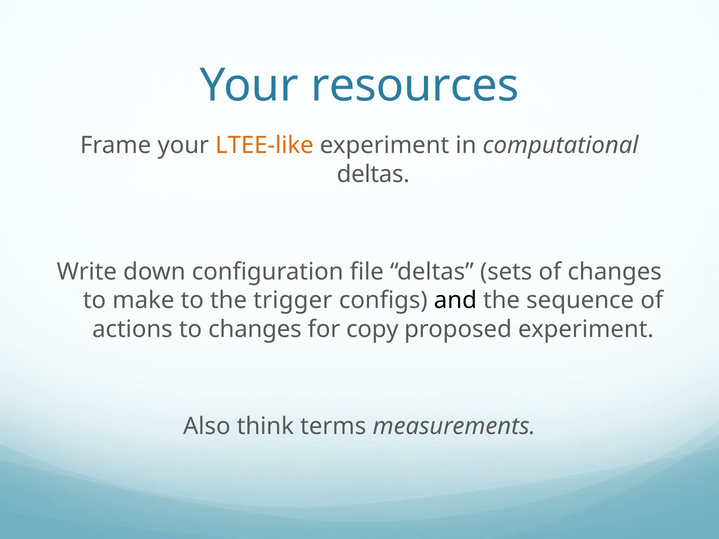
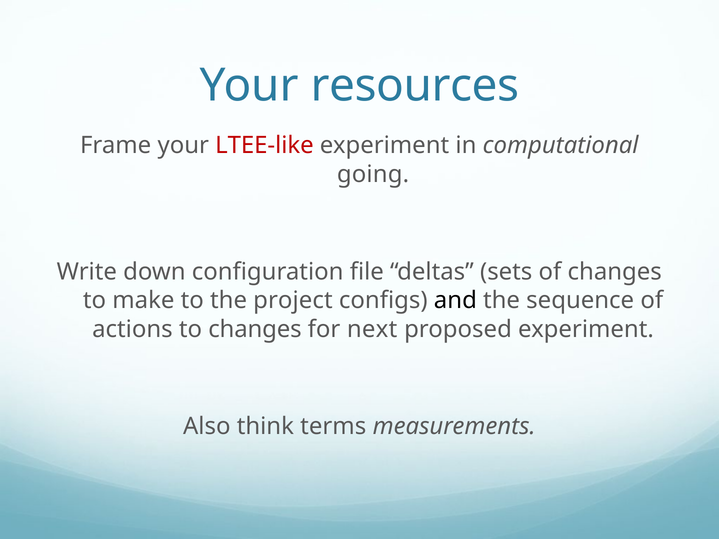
LTEE-like colour: orange -> red (264, 145)
deltas: deltas -> going (373, 174)
trigger: trigger -> project (293, 300)
copy: copy -> next (372, 329)
